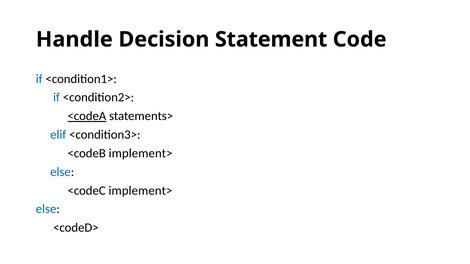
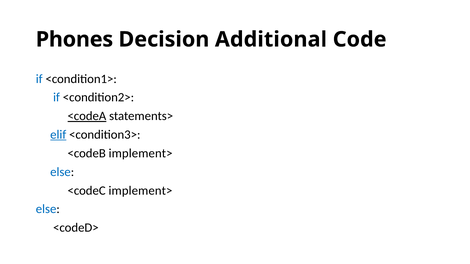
Handle: Handle -> Phones (74, 39)
Statement: Statement -> Additional (271, 39)
elif underline: none -> present (58, 135)
